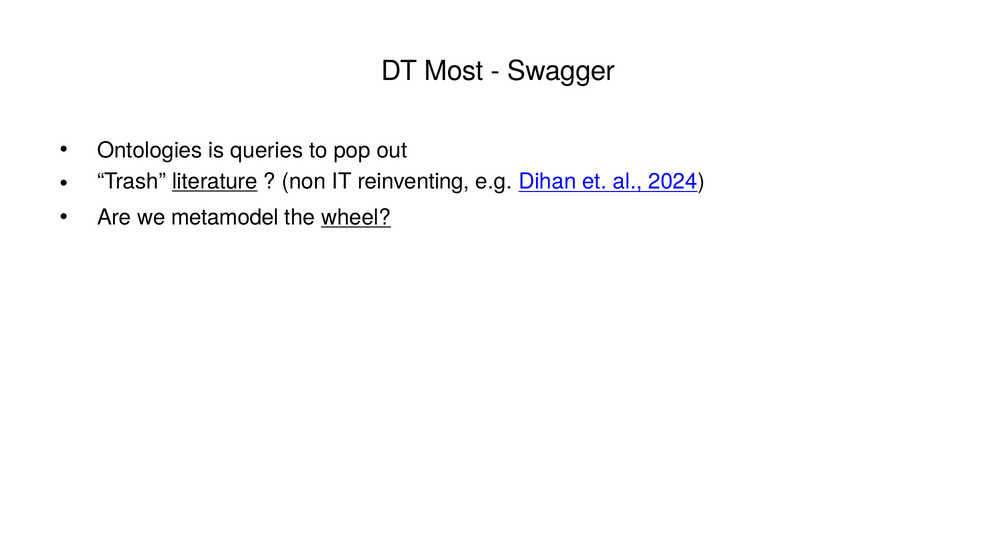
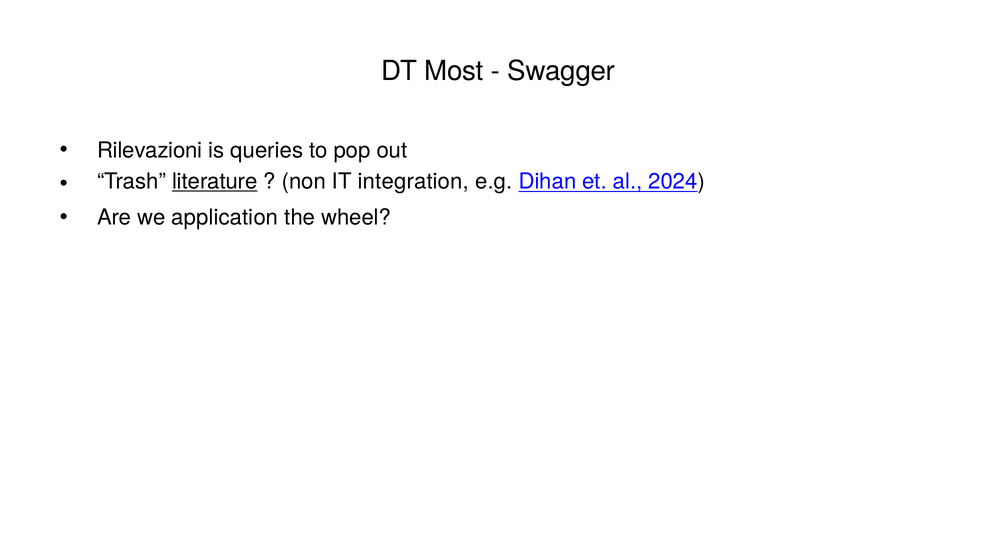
Ontologies: Ontologies -> Rilevazioni (150, 151)
reinventing: reinventing -> integration (413, 182)
metamodel: metamodel -> application (225, 218)
wheel underline: present -> none (356, 218)
